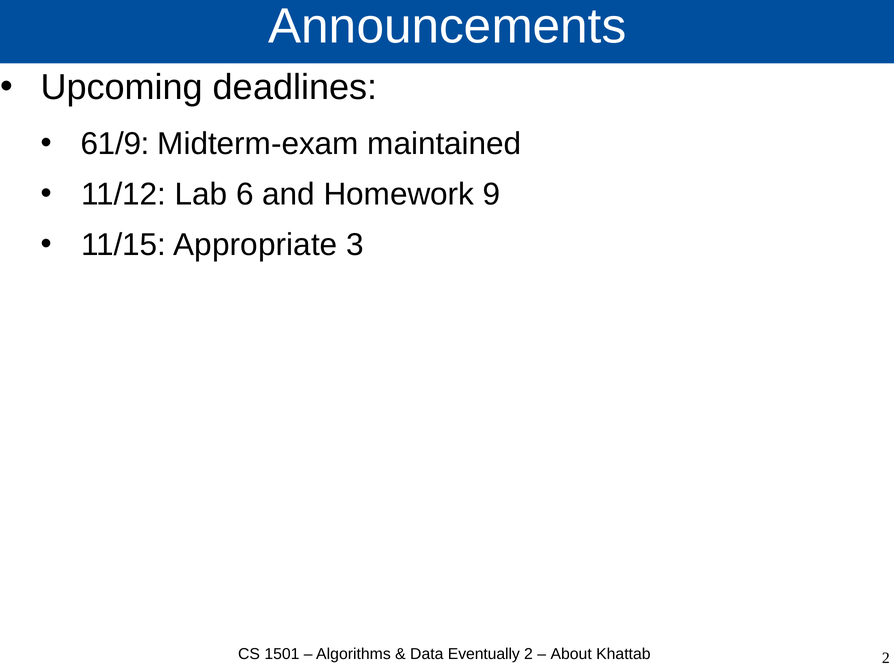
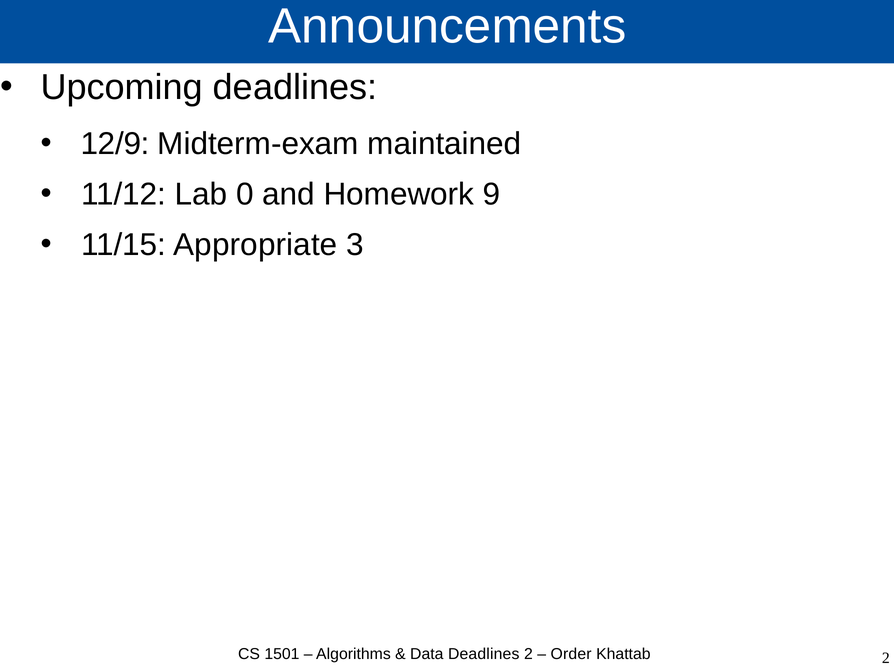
61/9: 61/9 -> 12/9 (115, 144)
6: 6 -> 0 (245, 194)
Data Eventually: Eventually -> Deadlines (484, 654)
About: About -> Order (571, 654)
